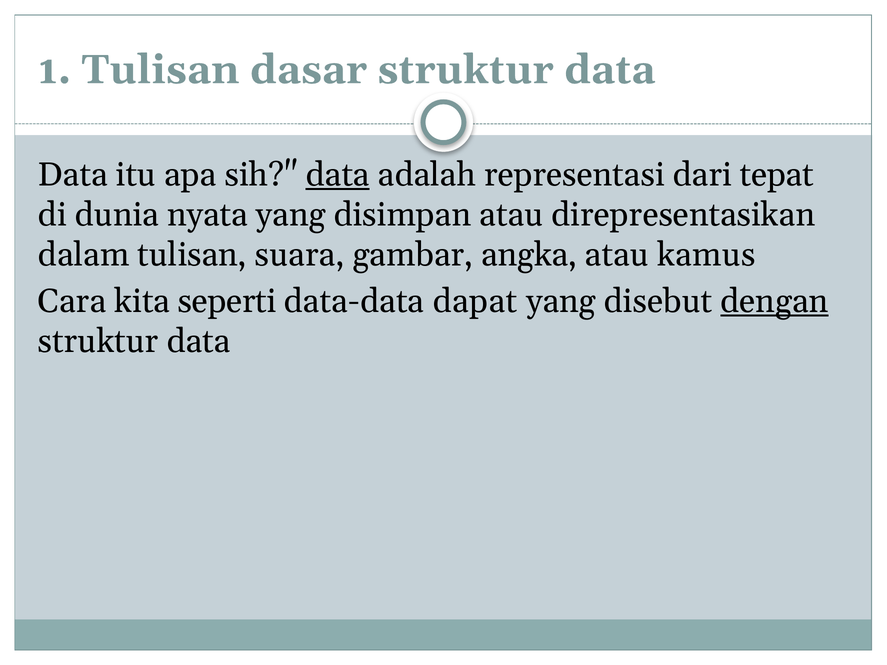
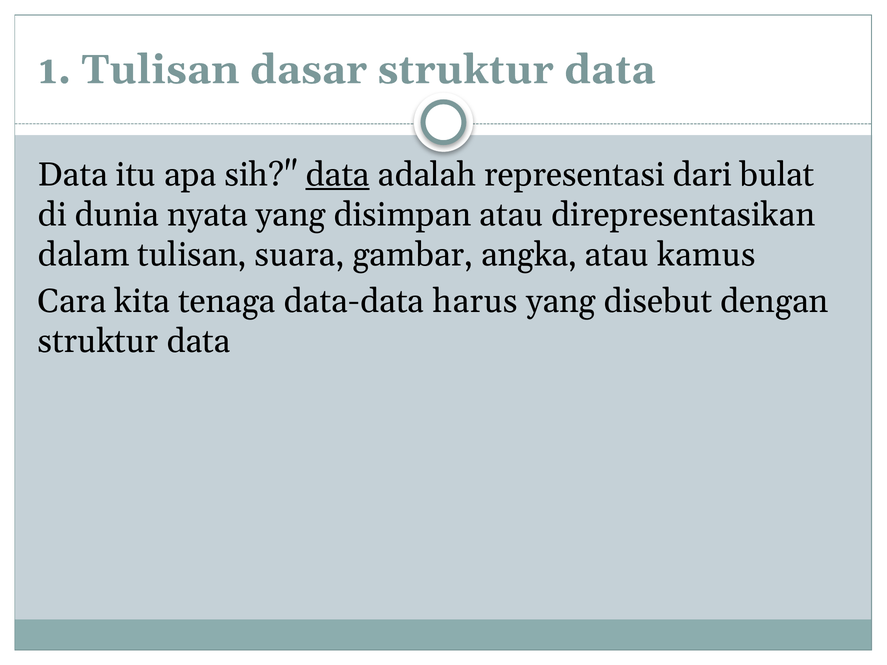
tepat: tepat -> bulat (777, 175)
seperti: seperti -> tenaga (227, 301)
dapat: dapat -> harus (475, 301)
dengan underline: present -> none (774, 301)
